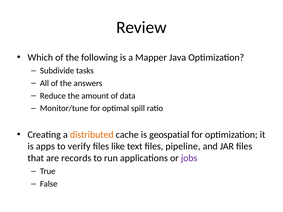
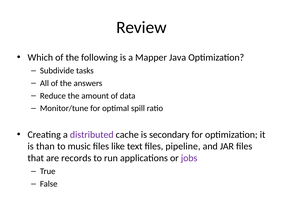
distributed colour: orange -> purple (92, 135)
geospatial: geospatial -> secondary (169, 135)
apps: apps -> than (45, 147)
verify: verify -> music (79, 147)
